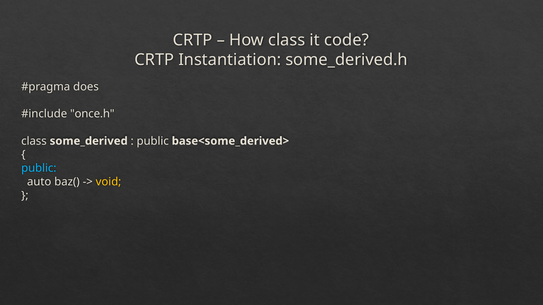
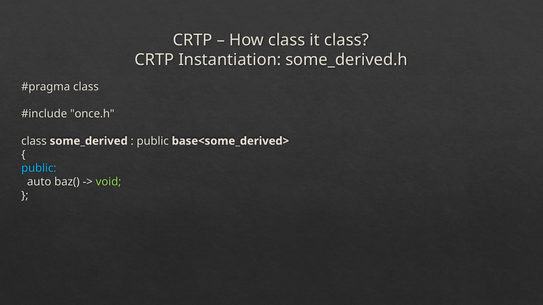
it code: code -> class (347, 40)
does: does -> class (86, 87)
void colour: yellow -> light green (108, 182)
